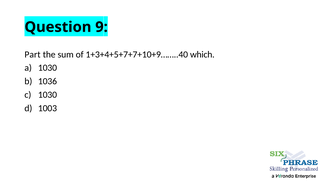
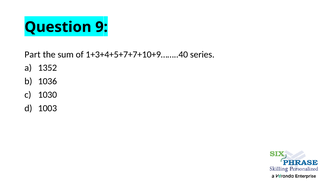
which: which -> series (202, 54)
1030: 1030 -> 1352 (47, 68)
